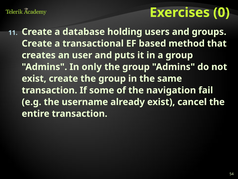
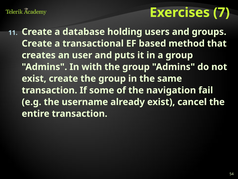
0: 0 -> 7 (221, 12)
only: only -> with (92, 67)
